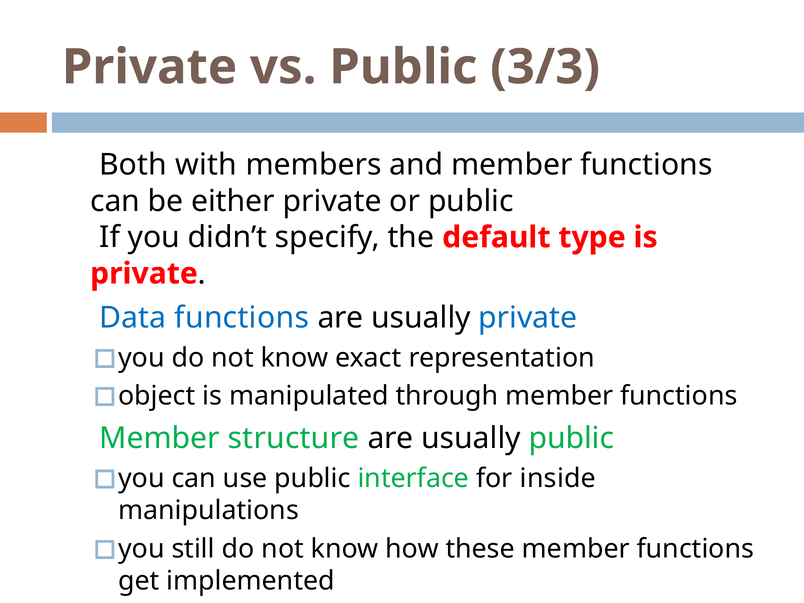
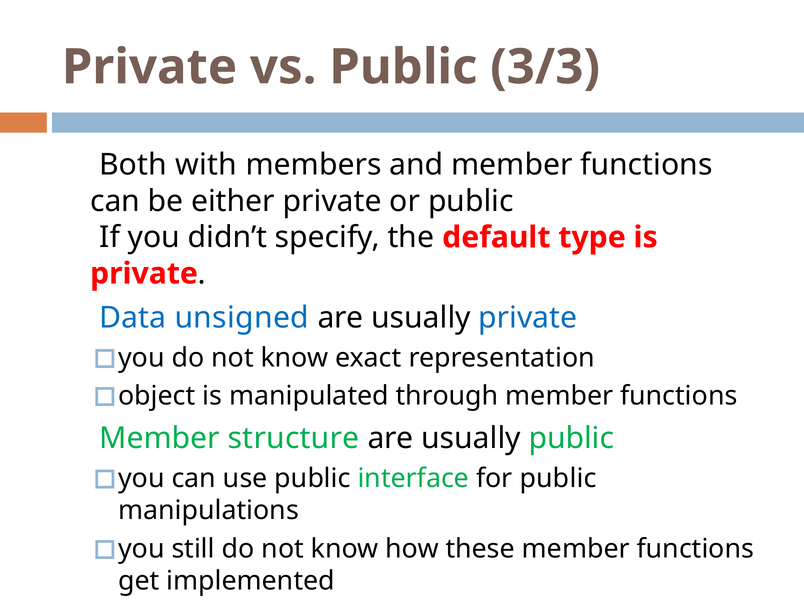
Data functions: functions -> unsigned (242, 318)
for inside: inside -> public (558, 478)
